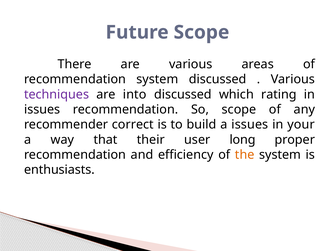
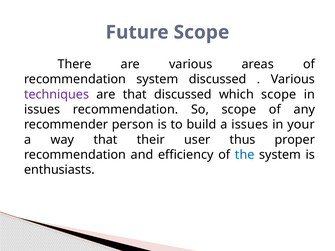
are into: into -> that (135, 95)
which rating: rating -> scope (279, 95)
correct: correct -> person (133, 125)
long: long -> thus (243, 140)
the colour: orange -> blue (245, 155)
